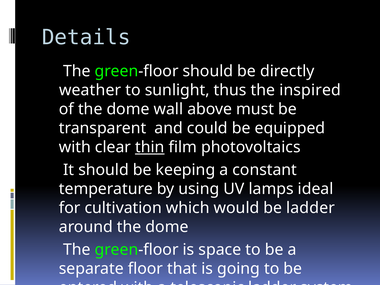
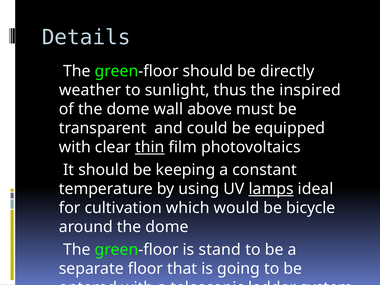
lamps underline: none -> present (271, 189)
be ladder: ladder -> bicycle (311, 208)
space: space -> stand (220, 250)
